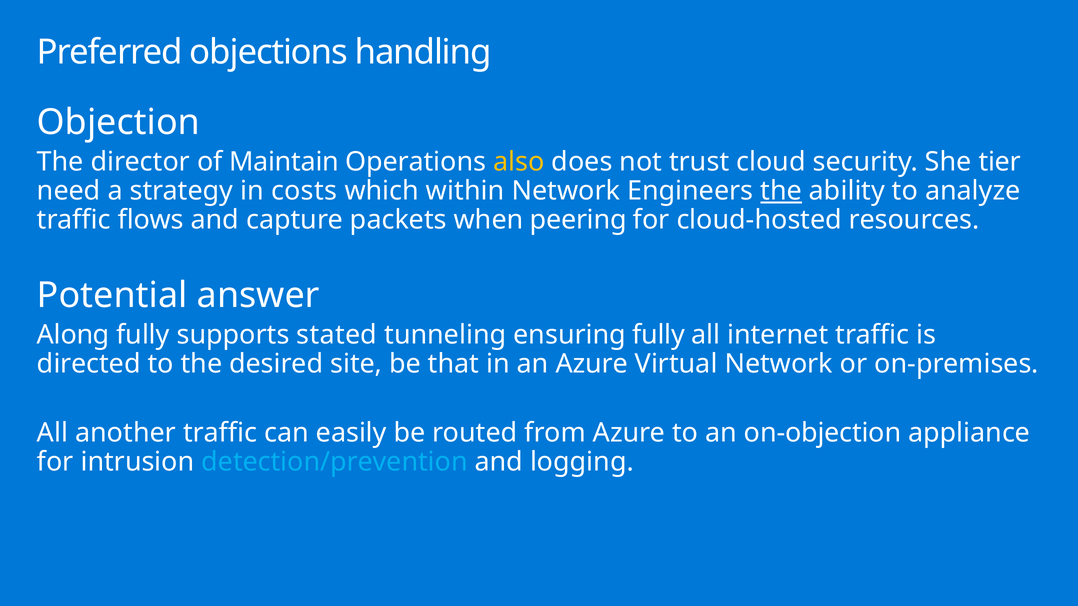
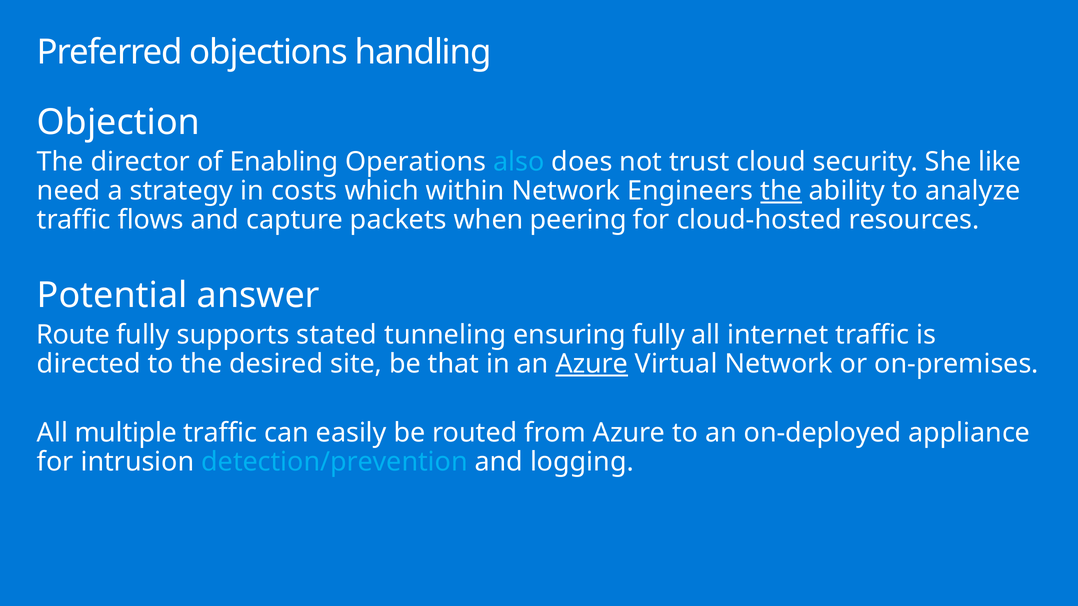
Maintain: Maintain -> Enabling (284, 162)
also colour: yellow -> light blue (519, 162)
tier: tier -> like (1000, 162)
Along: Along -> Route (73, 335)
Azure underline: none -> present (592, 364)
another: another -> multiple (126, 433)
on-objection: on-objection -> on-deployed (823, 433)
